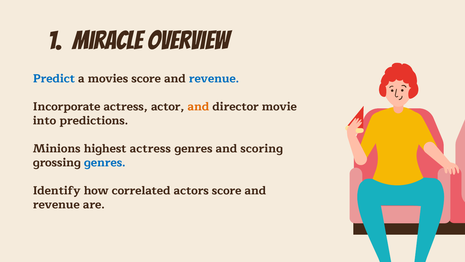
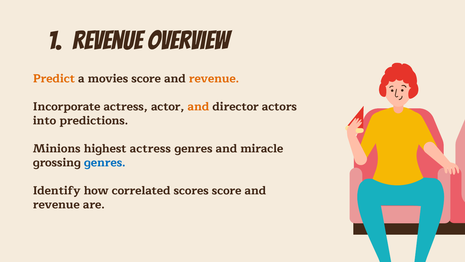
Miracle: Miracle -> Revenue (108, 41)
Predict colour: blue -> orange (54, 79)
revenue colour: blue -> orange (214, 79)
movie: movie -> actors (279, 107)
scoring: scoring -> miracle (262, 148)
actors: actors -> scores (191, 190)
